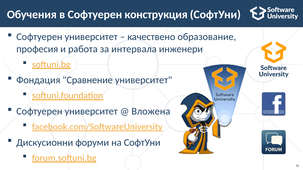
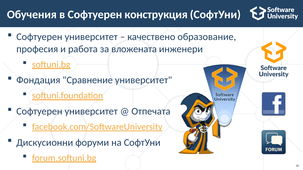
интервала: интервала -> вложената (134, 49)
Вложена: Вложена -> Отпечата (151, 112)
